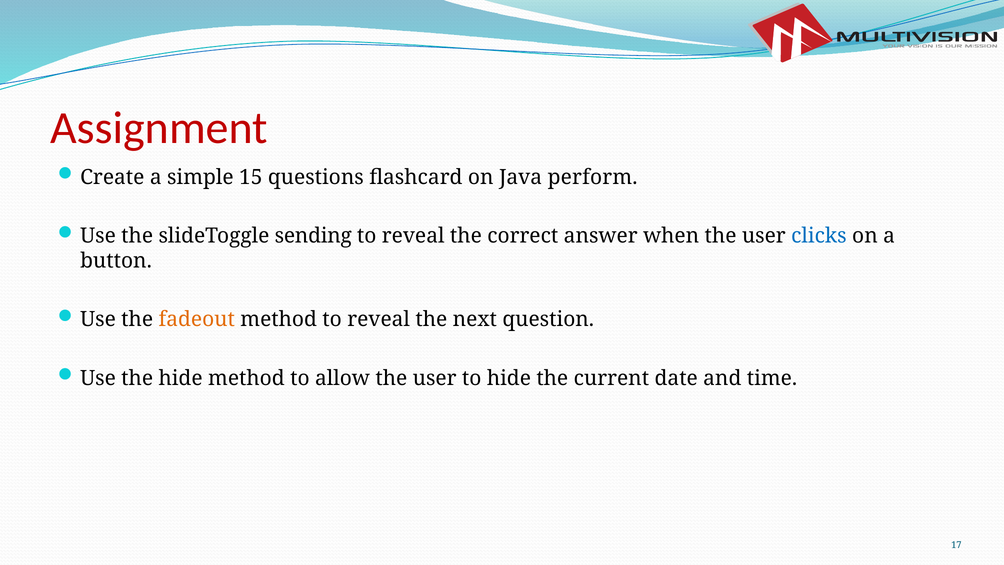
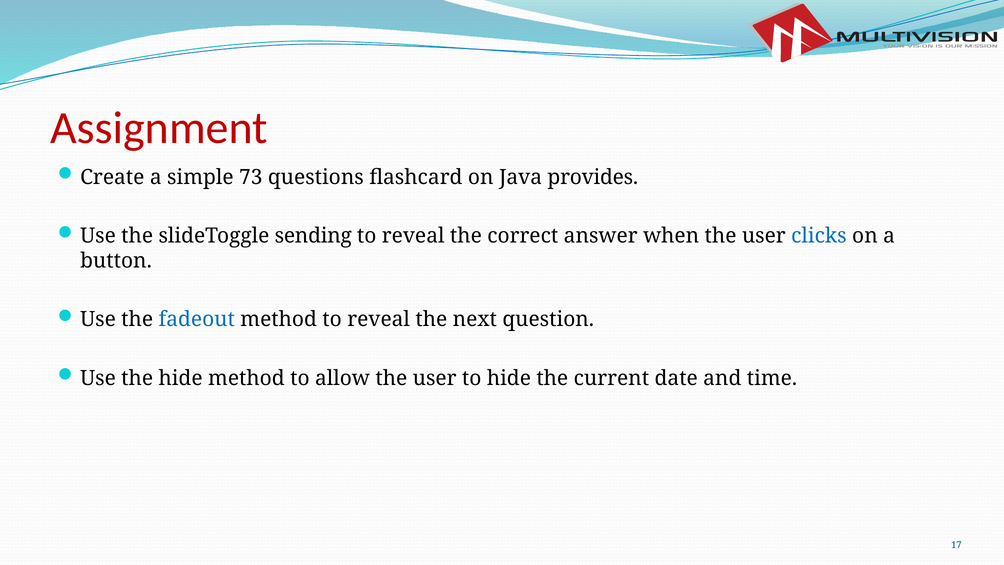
15: 15 -> 73 (251, 177)
perform: perform -> provides (593, 177)
fadeout colour: orange -> blue (197, 319)
